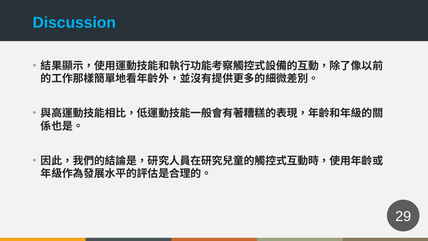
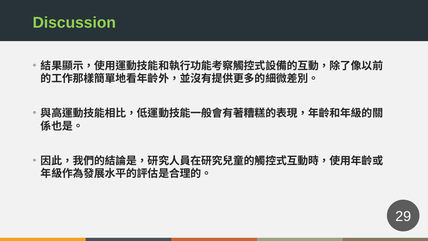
Discussion colour: light blue -> light green (74, 23)
